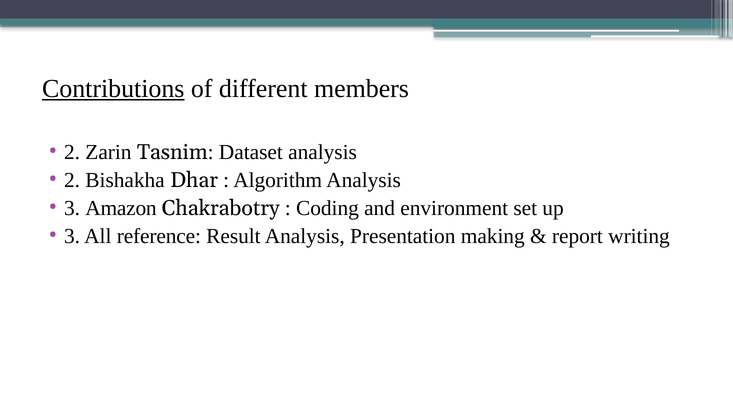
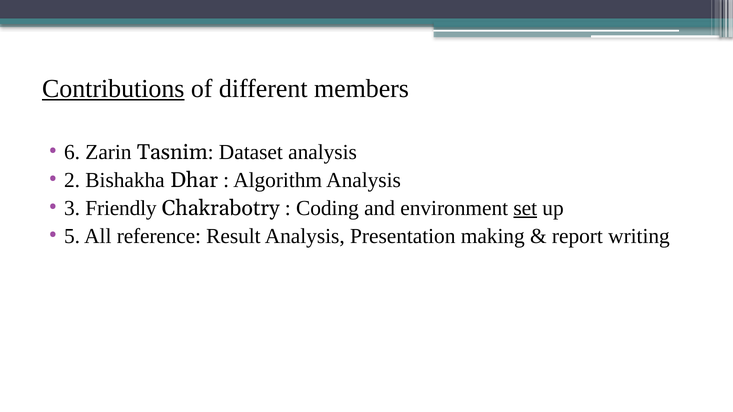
2: 2 -> 6 (72, 152)
Amazon: Amazon -> Friendly (121, 208)
set underline: none -> present (525, 208)
3: 3 -> 5 (72, 236)
